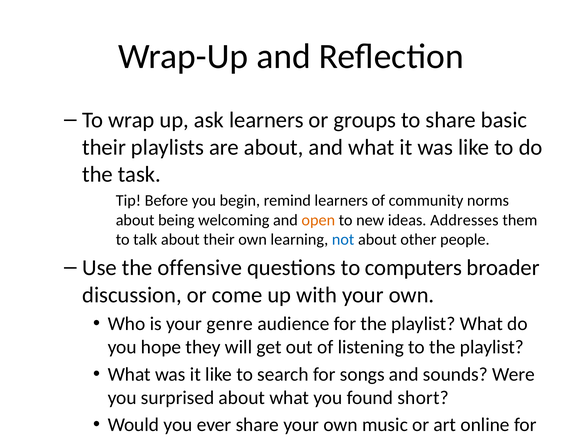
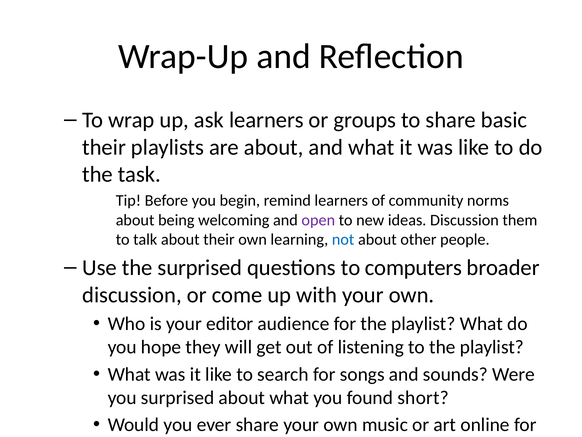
open colour: orange -> purple (318, 220)
ideas Addresses: Addresses -> Discussion (464, 220)
the offensive: offensive -> surprised (200, 267)
genre: genre -> editor (230, 324)
